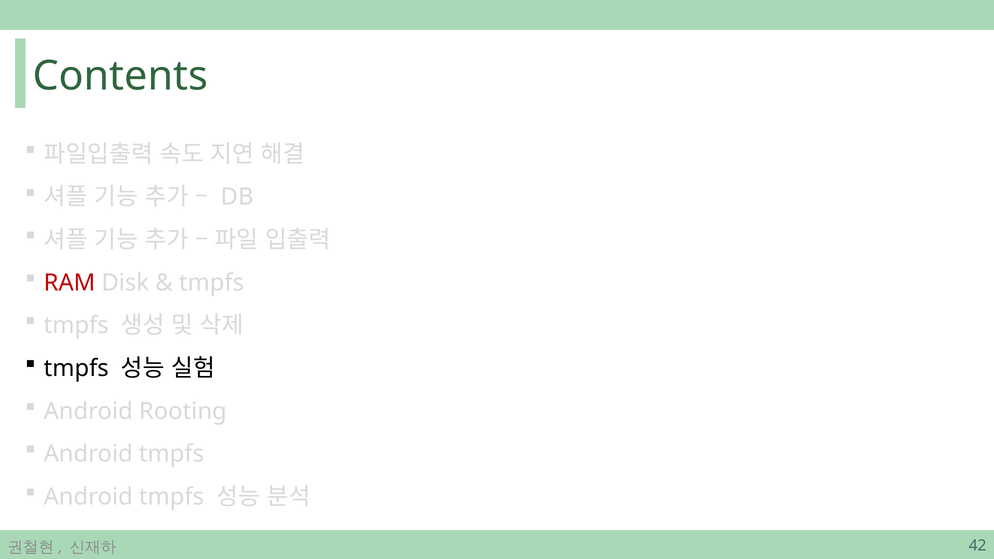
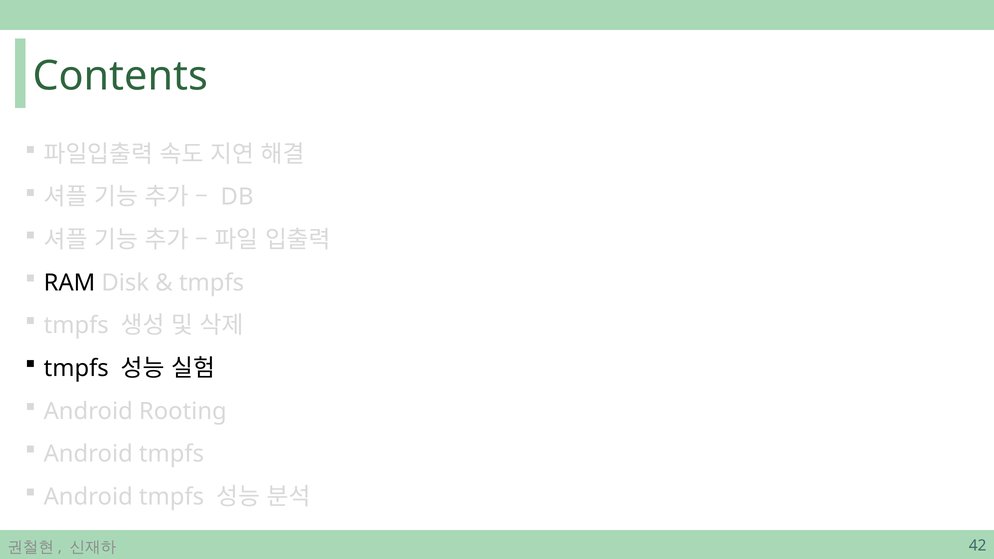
RAM colour: red -> black (70, 283)
